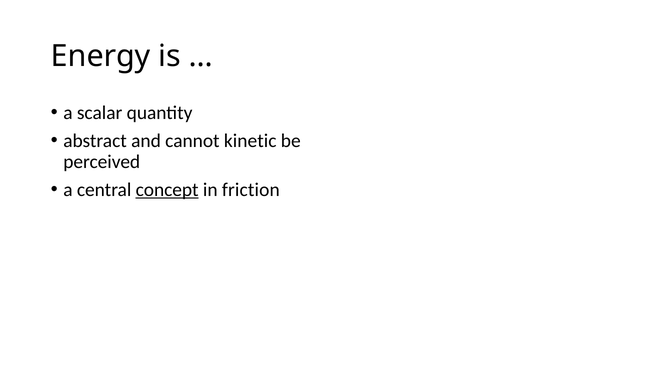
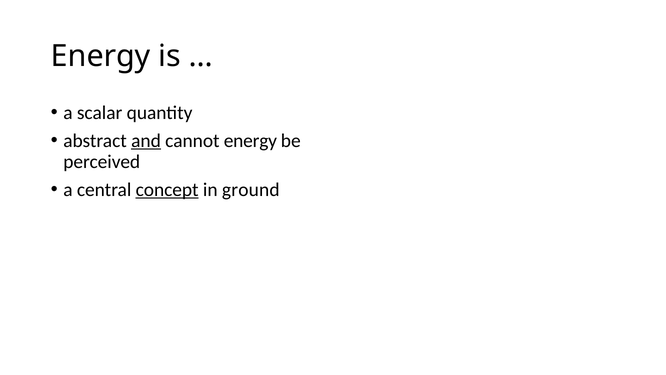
and underline: none -> present (146, 141)
cannot kinetic: kinetic -> energy (250, 141)
friction: friction -> ground (251, 189)
